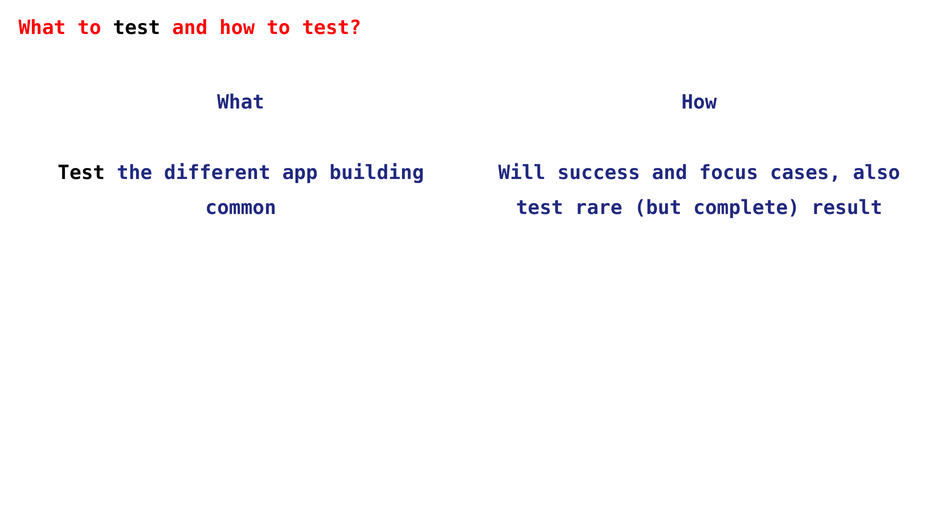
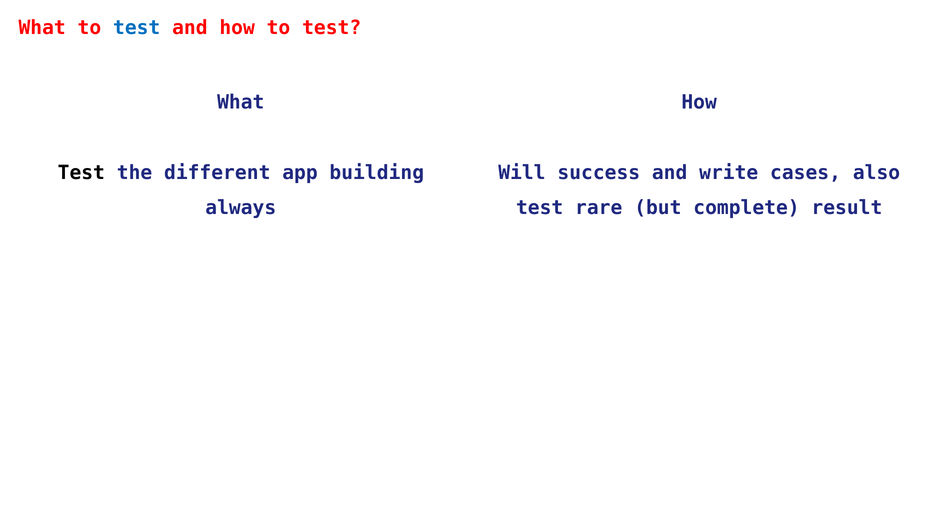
test colour: black -> blue (137, 28)
focus: focus -> write (729, 173)
common: common -> always (241, 208)
